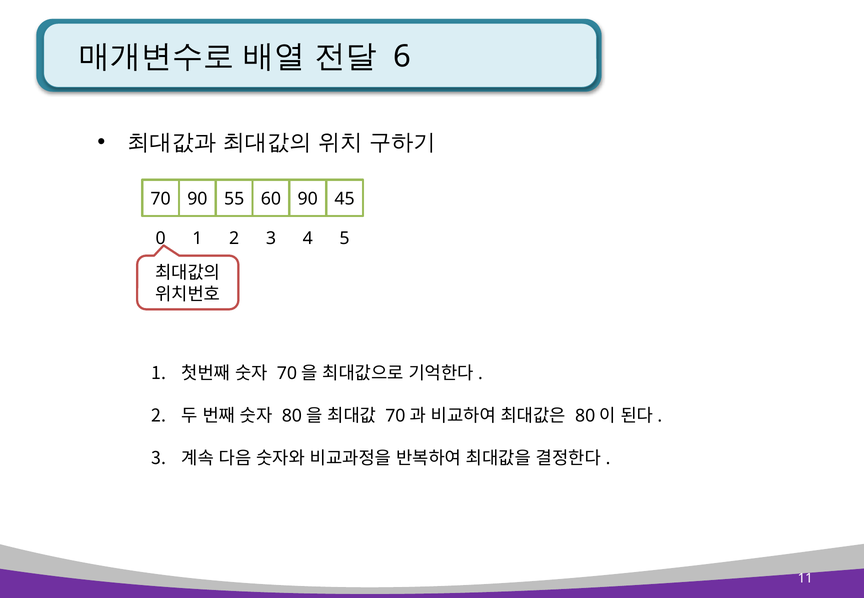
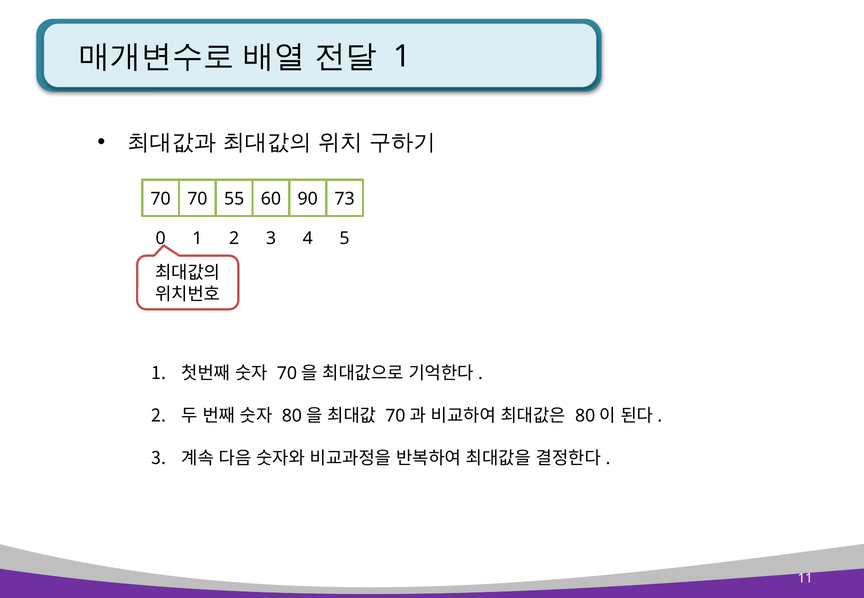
6: 6 -> 1 (402, 57)
70 90: 90 -> 70 (197, 199)
45: 45 -> 73 (345, 199)
